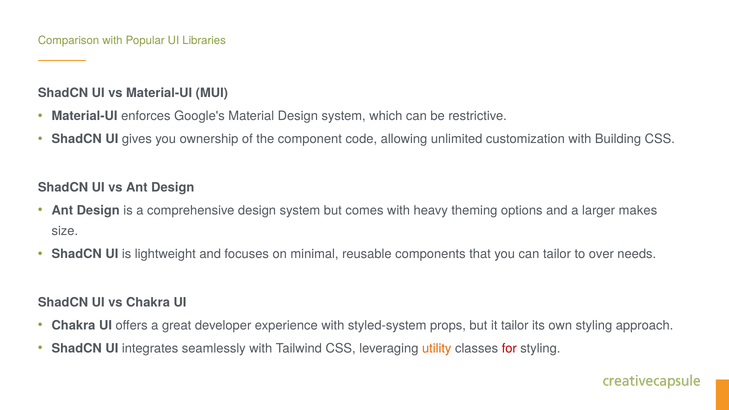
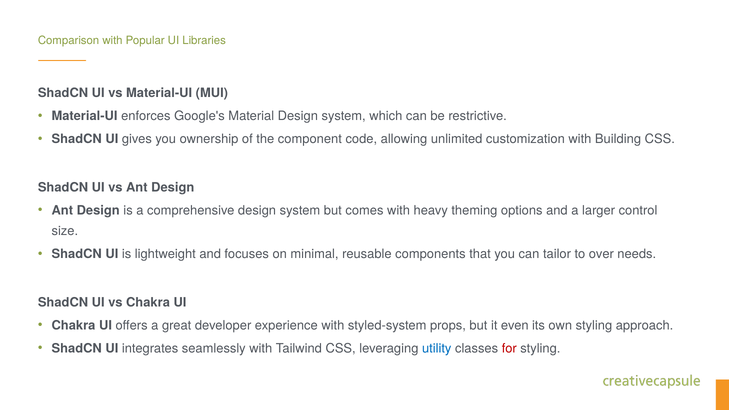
makes: makes -> control (638, 210)
it tailor: tailor -> even (515, 325)
utility colour: orange -> blue (437, 348)
